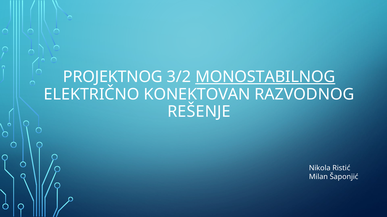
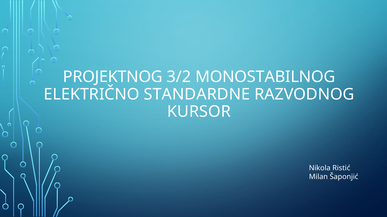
MONOSTABILNOG underline: present -> none (265, 77)
KONEKTOVAN: KONEKTOVAN -> STANDARDNE (197, 95)
REŠENJE: REŠENJE -> KURSOR (199, 112)
